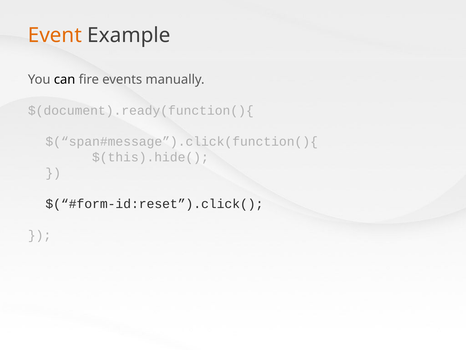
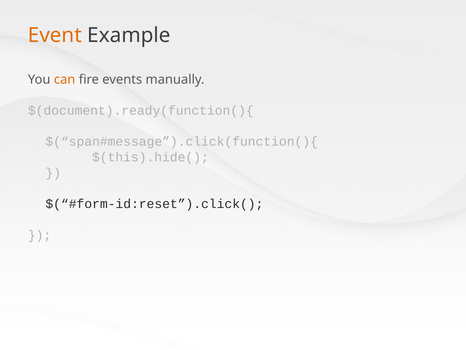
can colour: black -> orange (65, 79)
